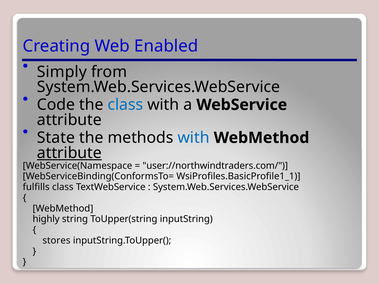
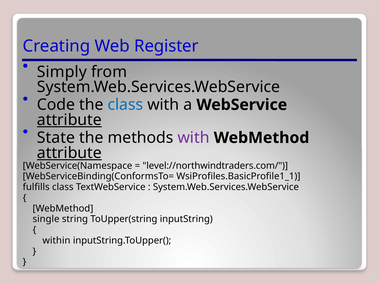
Enabled: Enabled -> Register (166, 46)
attribute underline: none -> present (69, 120)
with colour: blue -> purple (194, 138)
user://northwindtraders.com/: user://northwindtraders.com/ -> level://northwindtraders.com/ (215, 166)
highly: highly -> single (46, 219)
stores: stores -> within (56, 241)
